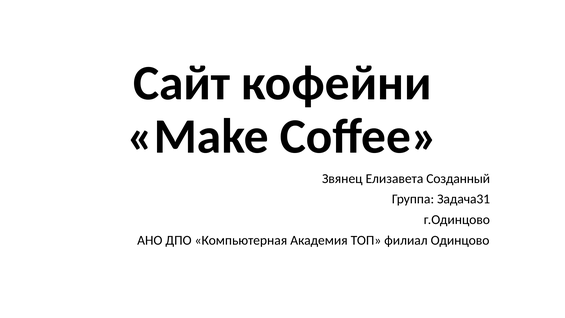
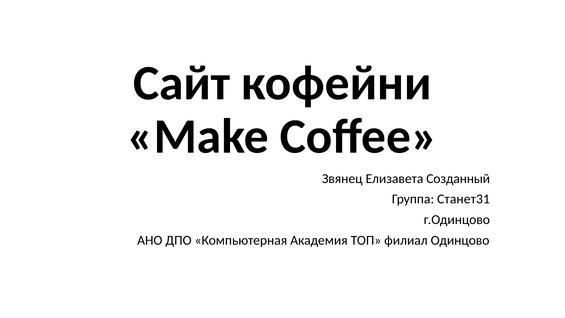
Задача31: Задача31 -> Станет31 (464, 199)
